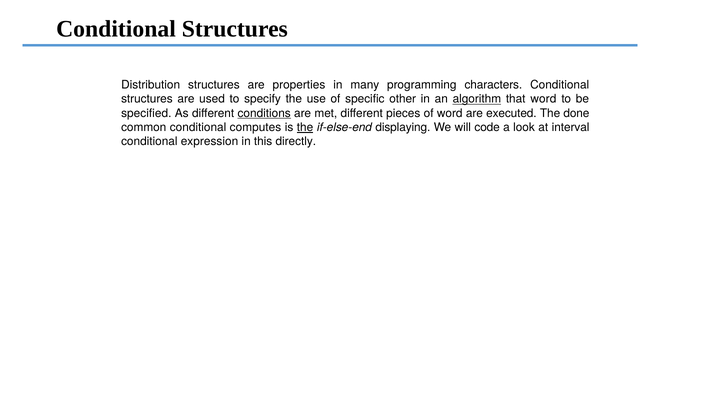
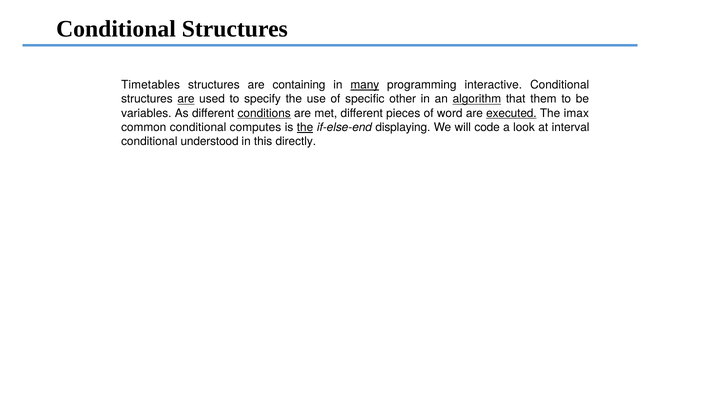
Distribution: Distribution -> Timetables (151, 85)
properties: properties -> containing (299, 85)
many underline: none -> present (365, 85)
characters: characters -> interactive (493, 85)
are underline: none -> present (186, 99)
that word: word -> them (543, 99)
specified: specified -> variables (146, 113)
executed underline: none -> present (511, 113)
done: done -> imax (576, 113)
expression: expression -> understood (210, 142)
